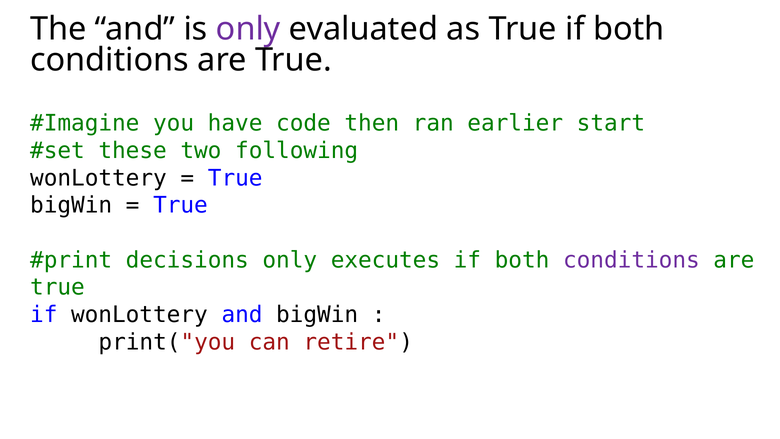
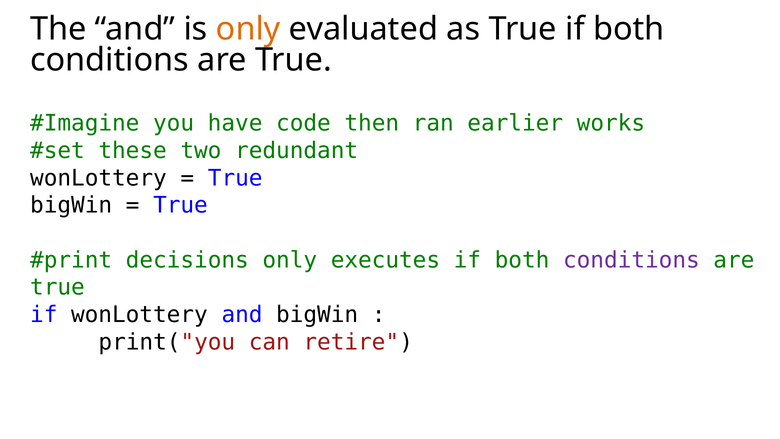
only colour: purple -> orange (248, 29)
start: start -> works (611, 123)
following: following -> redundant (297, 151)
